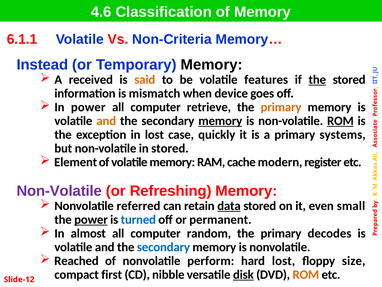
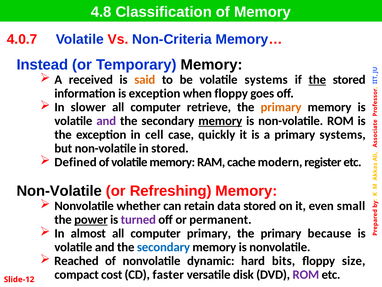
4.6: 4.6 -> 4.8 (101, 12)
6.1.1: 6.1.1 -> 4.0.7 (22, 39)
volatile features: features -> systems (266, 80)
is mismatch: mismatch -> exception (155, 93)
when device: device -> floppy (231, 93)
In power: power -> slower (88, 107)
and colour: orange -> purple (106, 121)
ROM underline: present -> none (340, 121)
in lost: lost -> cell (154, 134)
Element: Element -> Defined (76, 162)
Non-Volatile colour: purple -> black (59, 191)
referred: referred -> whether (139, 206)
data underline: present -> none (229, 206)
turned colour: blue -> purple (138, 219)
computer random: random -> primary (209, 233)
decodes: decodes -> because (329, 233)
perform: perform -> dynamic (211, 261)
hard lost: lost -> bits (284, 261)
first: first -> cost (112, 274)
nibble: nibble -> faster (168, 274)
disk underline: present -> none (243, 274)
ROM colour: orange -> purple (306, 274)
